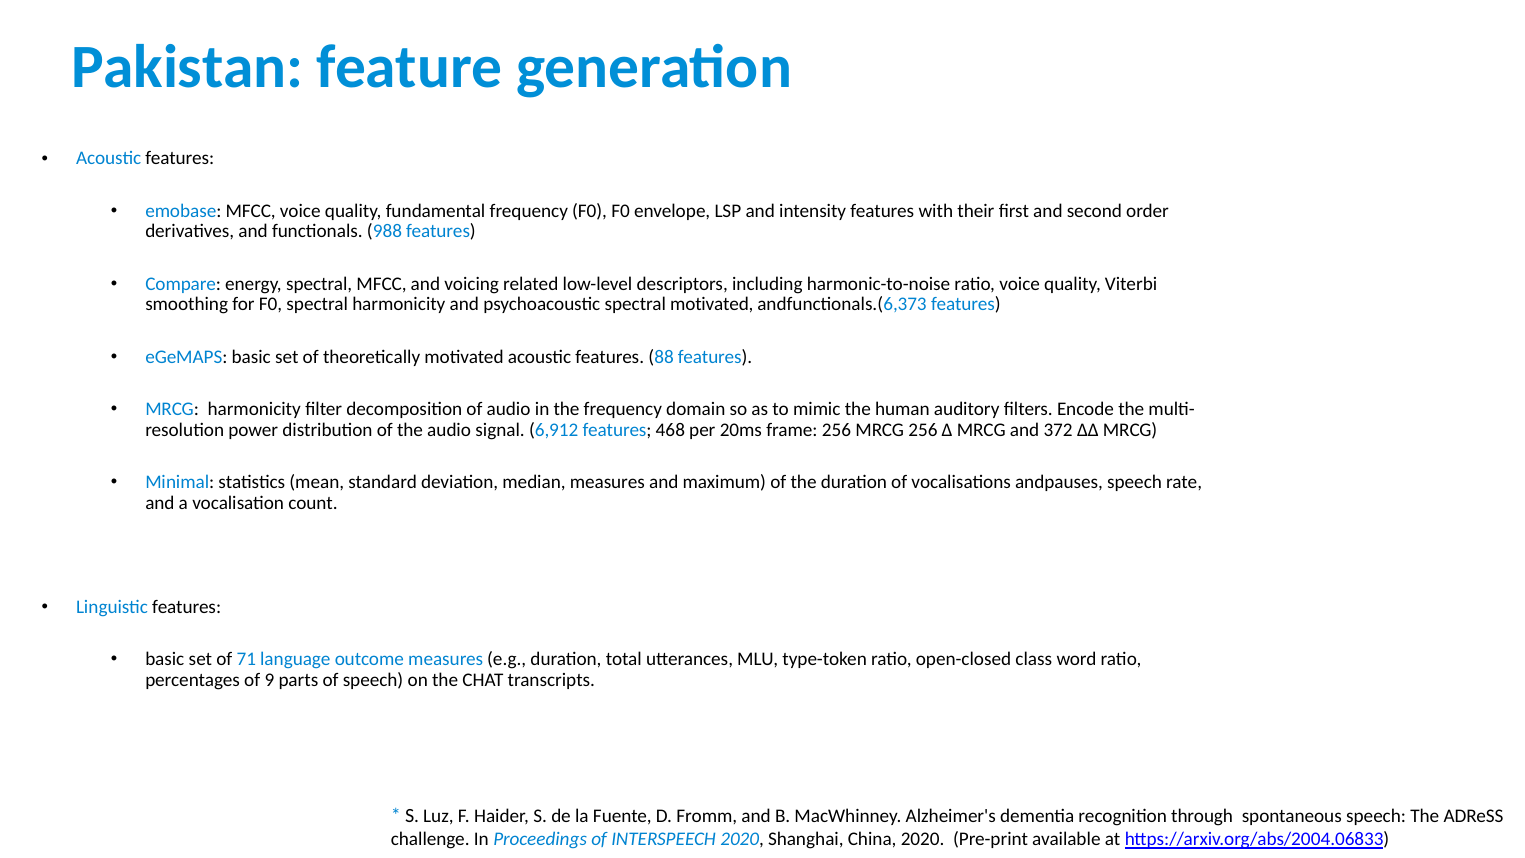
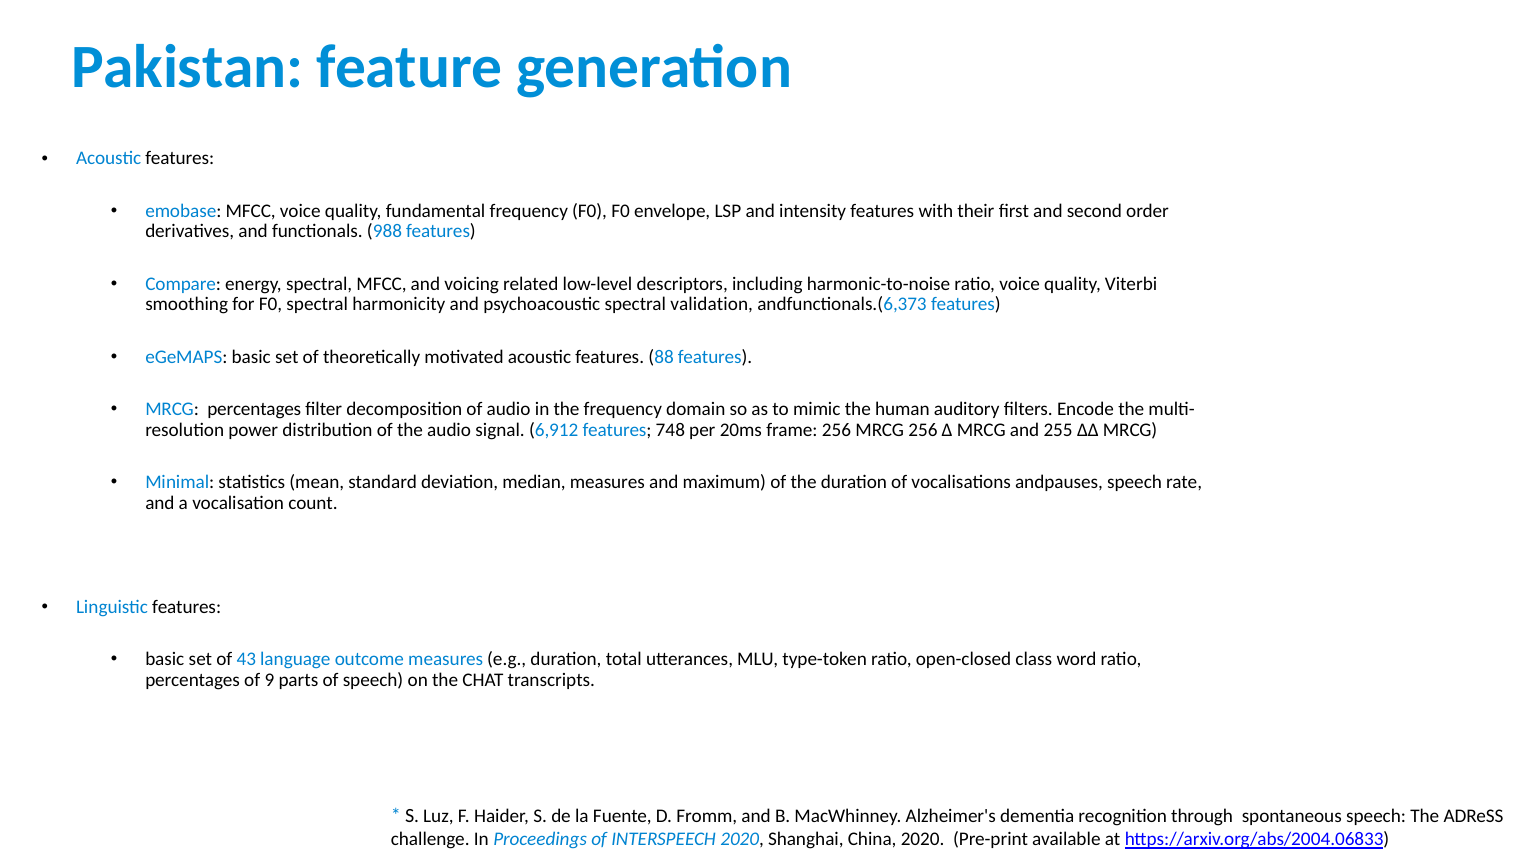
spectral motivated: motivated -> validation (712, 305)
MRCG harmonicity: harmonicity -> percentages (254, 409)
468: 468 -> 748 (670, 430)
372: 372 -> 255 (1058, 430)
71: 71 -> 43 (246, 659)
